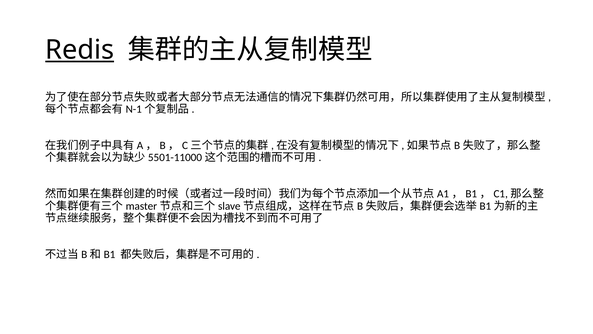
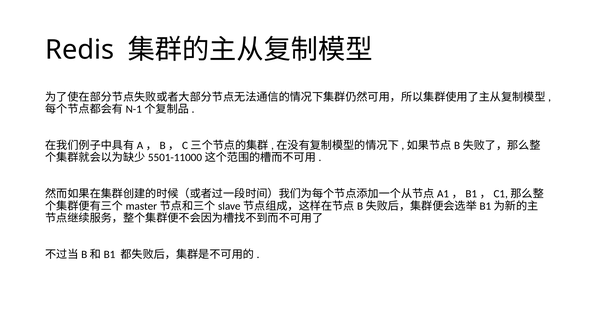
Redis underline: present -> none (80, 50)
